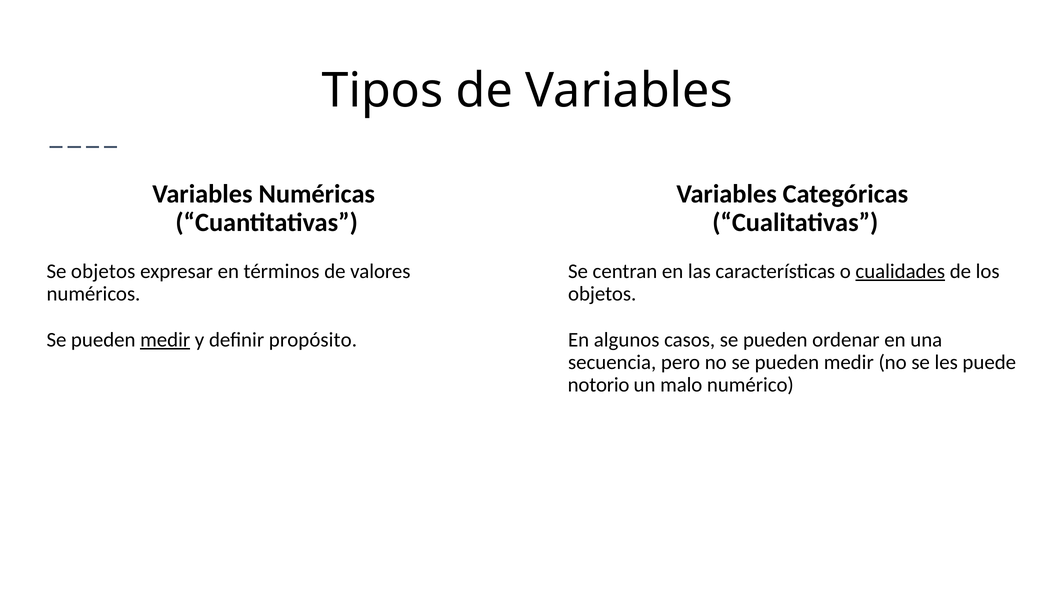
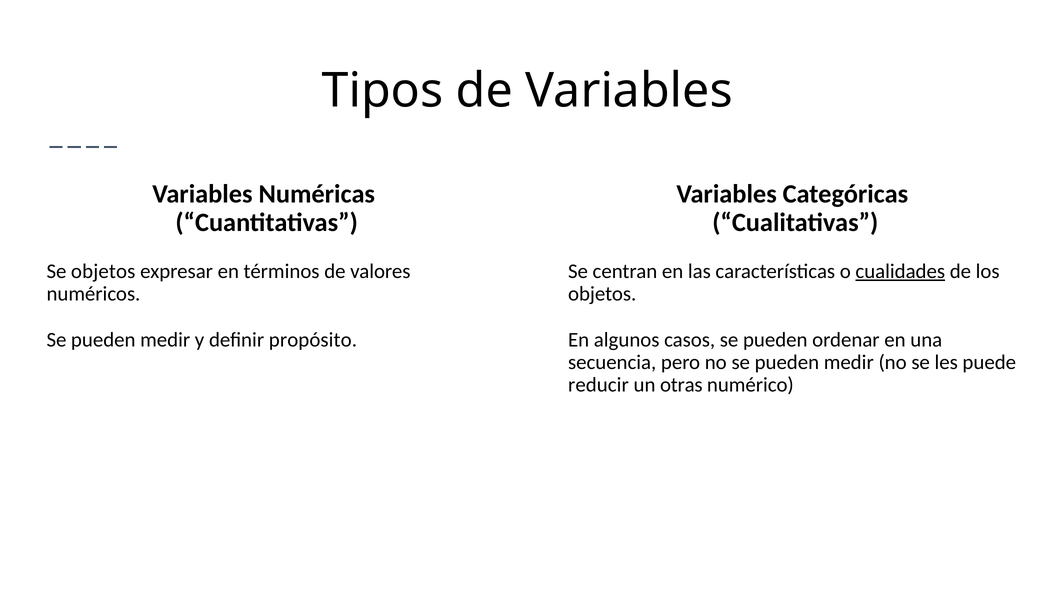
medir underline: present -> none (165, 340)
notorio: notorio -> reducir (598, 385)
malo: malo -> otras (681, 385)
